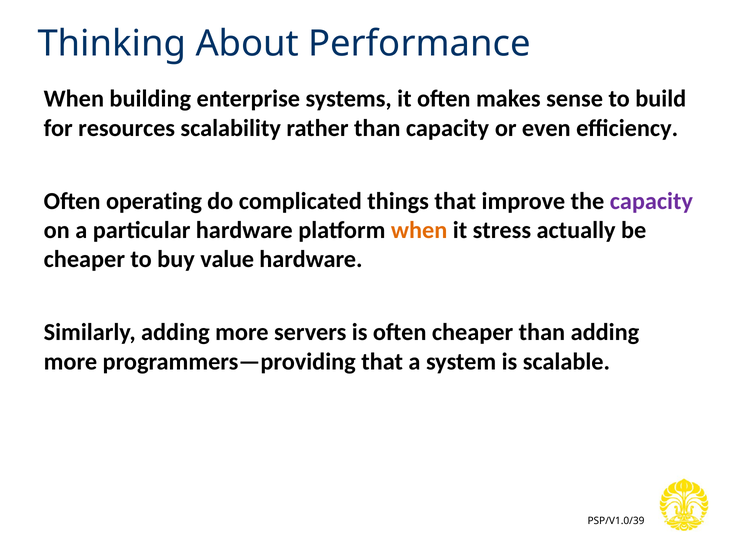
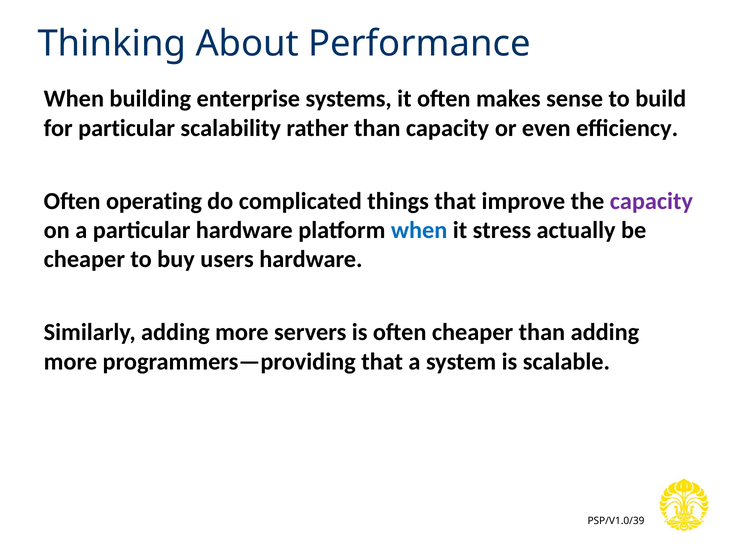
for resources: resources -> particular (127, 128)
when colour: orange -> blue (419, 230)
value: value -> users (227, 259)
